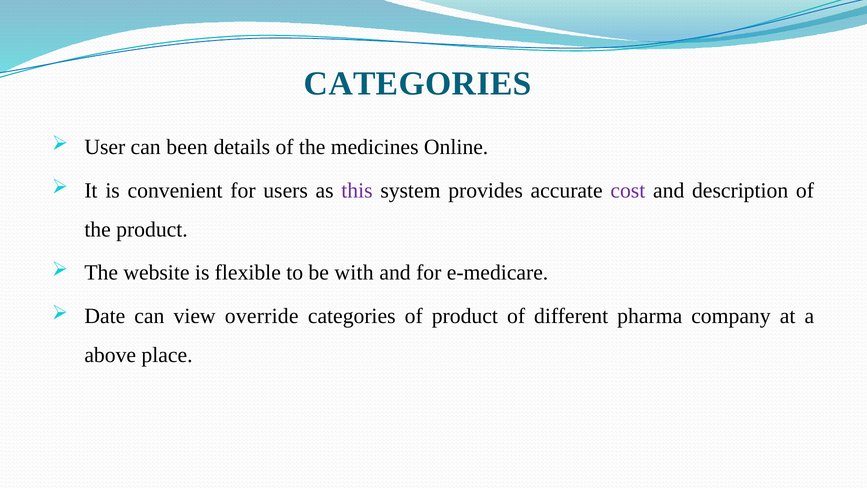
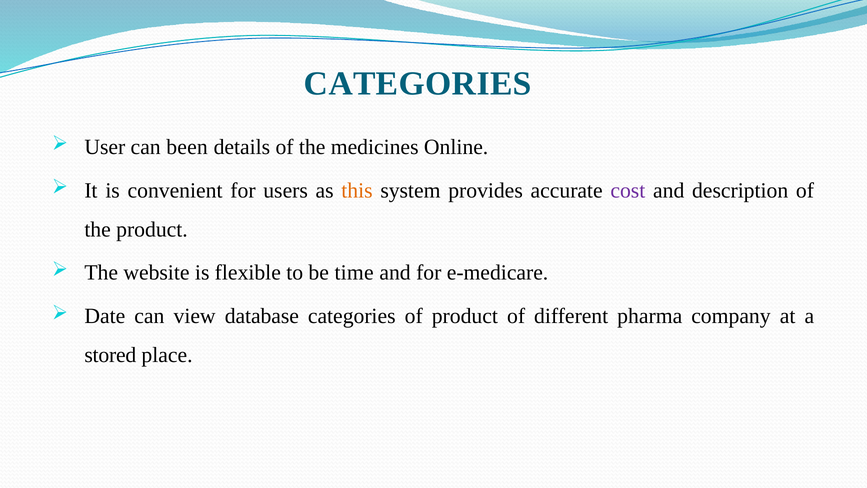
this colour: purple -> orange (357, 190)
with: with -> time (354, 273)
override: override -> database (262, 316)
above: above -> stored (110, 355)
